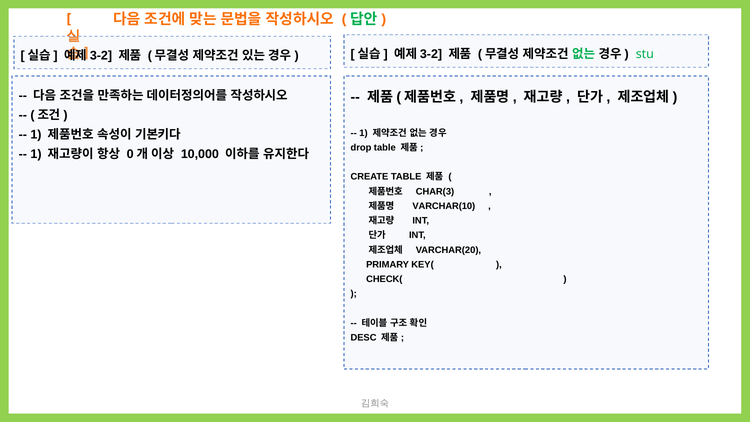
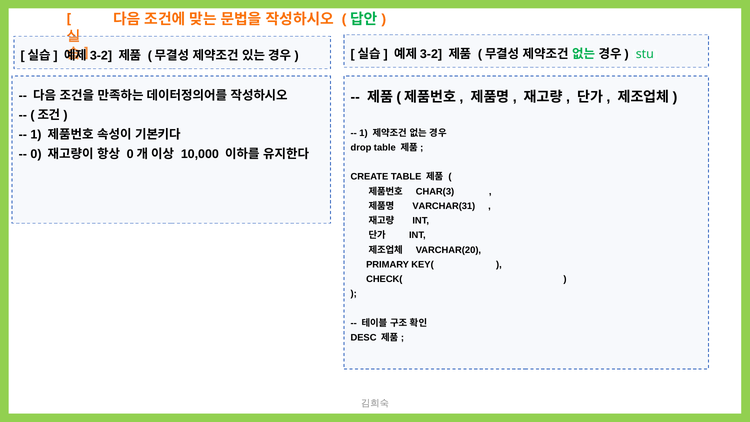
1: 1 -> 0 (36, 154)
VARCHAR(10: VARCHAR(10 -> VARCHAR(31 (444, 206)
